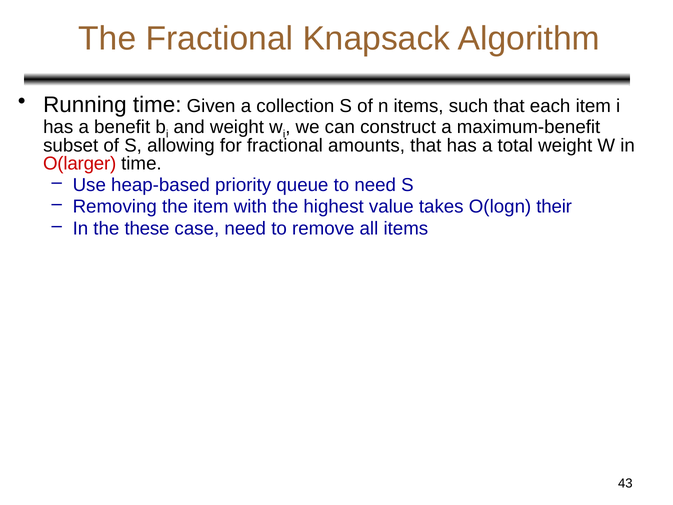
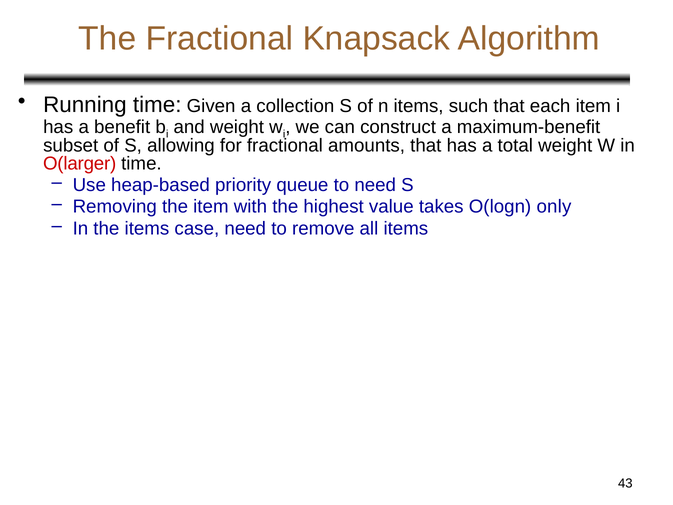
their: their -> only (554, 207)
the these: these -> items (147, 228)
